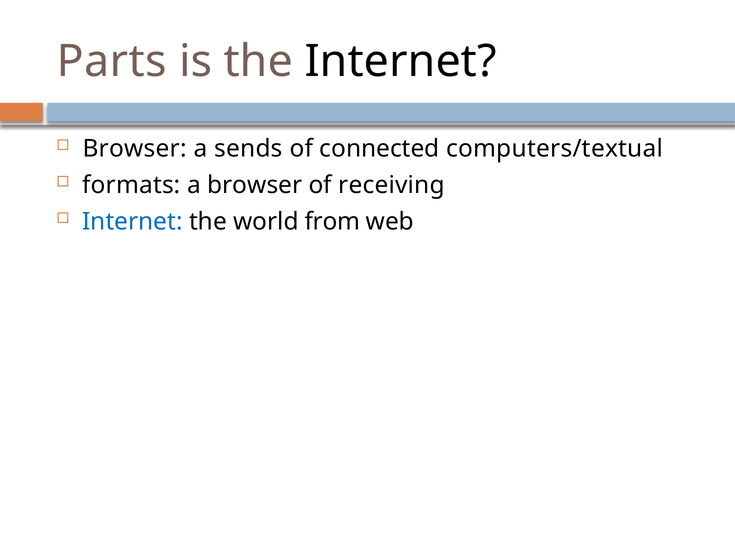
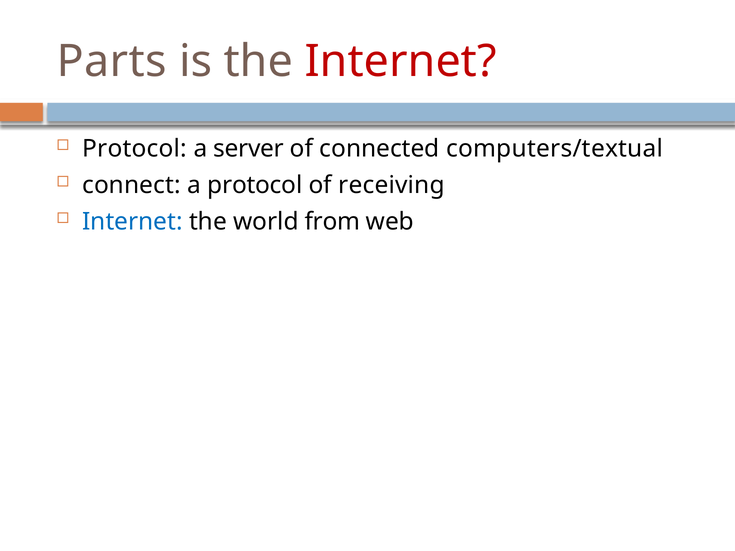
Internet colour: black -> red (401, 61)
Browser: Browser -> Protocol (135, 149)
sends: sends -> server (249, 149)
formats: formats -> connect (131, 185)
a browser: browser -> protocol (255, 185)
